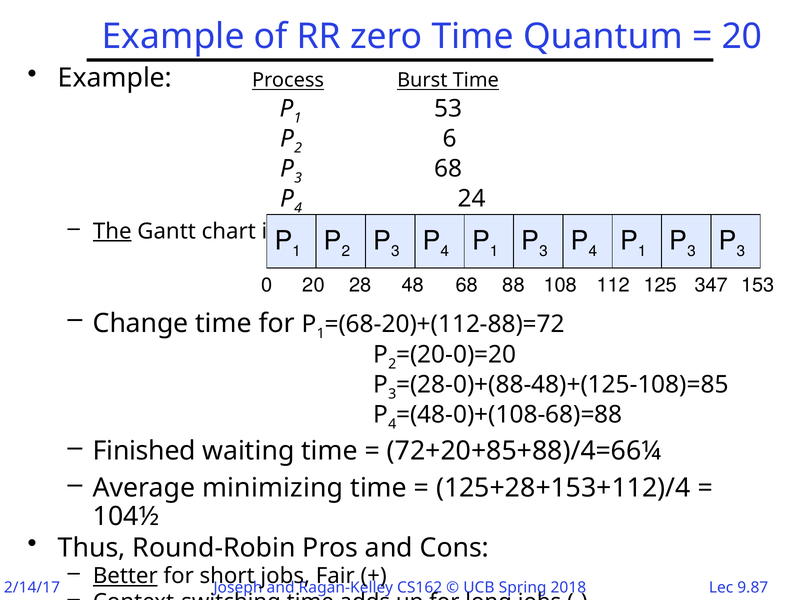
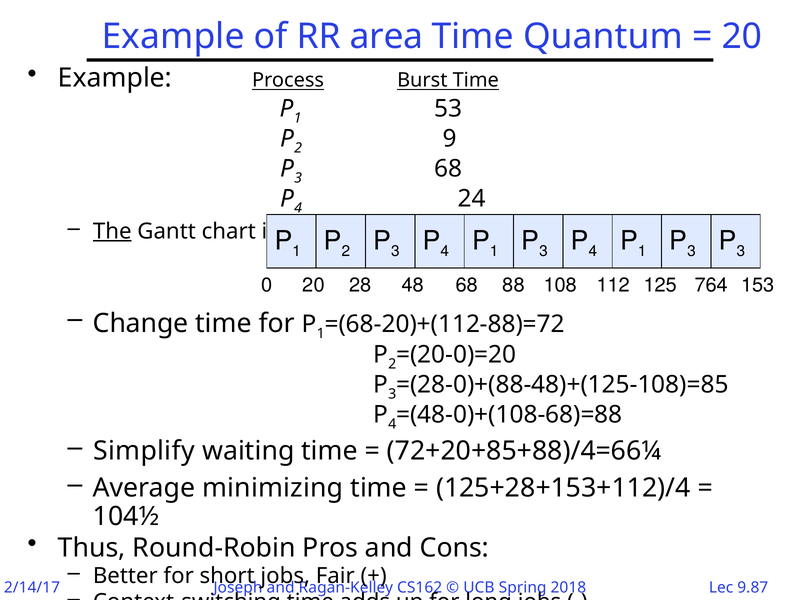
zero: zero -> area (386, 37)
6: 6 -> 9 (450, 139)
347: 347 -> 764 (711, 285)
Finished: Finished -> Simplify (144, 451)
Better underline: present -> none (125, 576)
